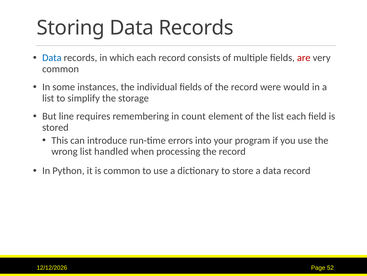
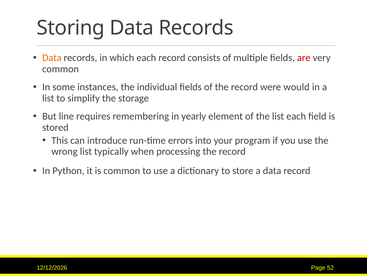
Data colour: blue -> orange (52, 58)
count: count -> yearly (194, 116)
handled: handled -> typically (111, 151)
